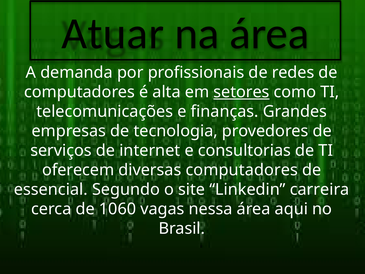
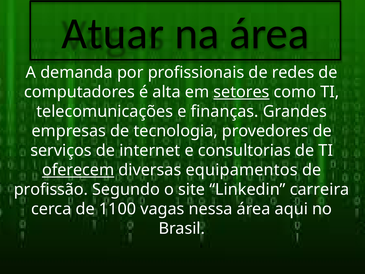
oferecem underline: none -> present (78, 170)
diversas computadores: computadores -> equipamentos (242, 170)
essencial: essencial -> profissão (51, 189)
1060: 1060 -> 1100 (118, 209)
